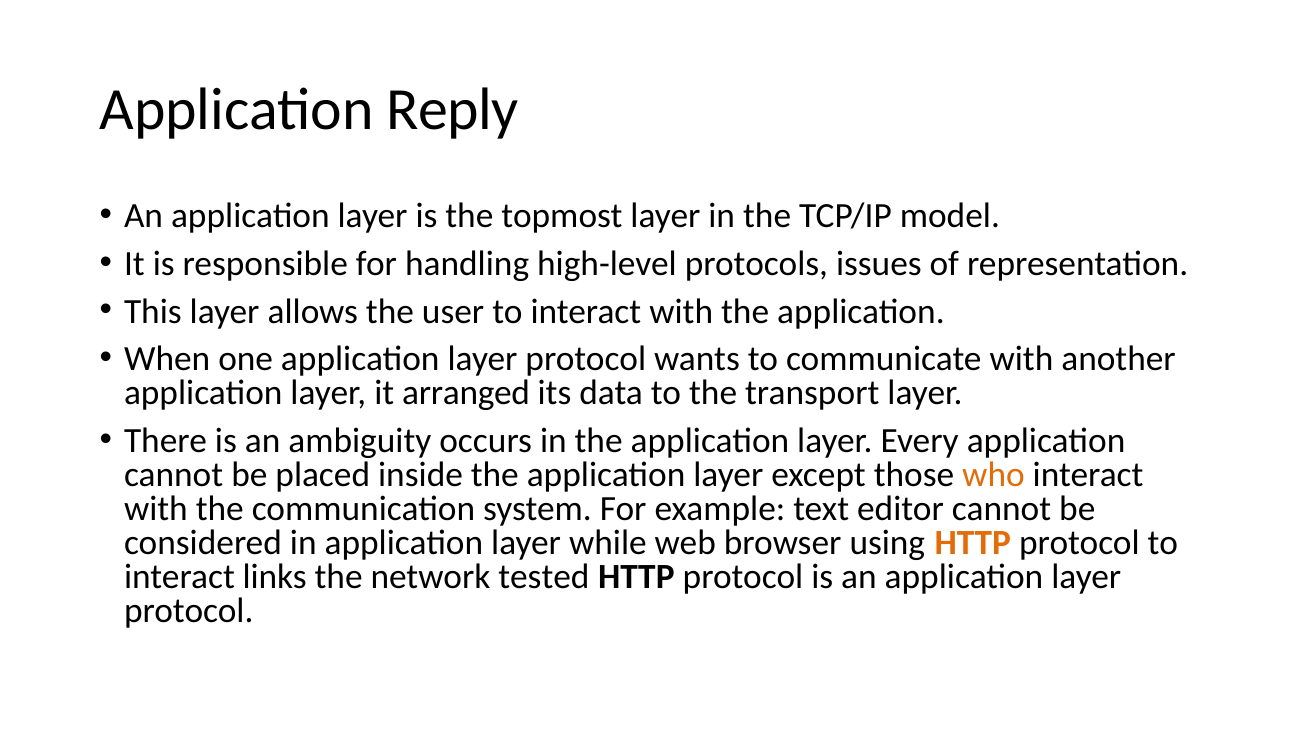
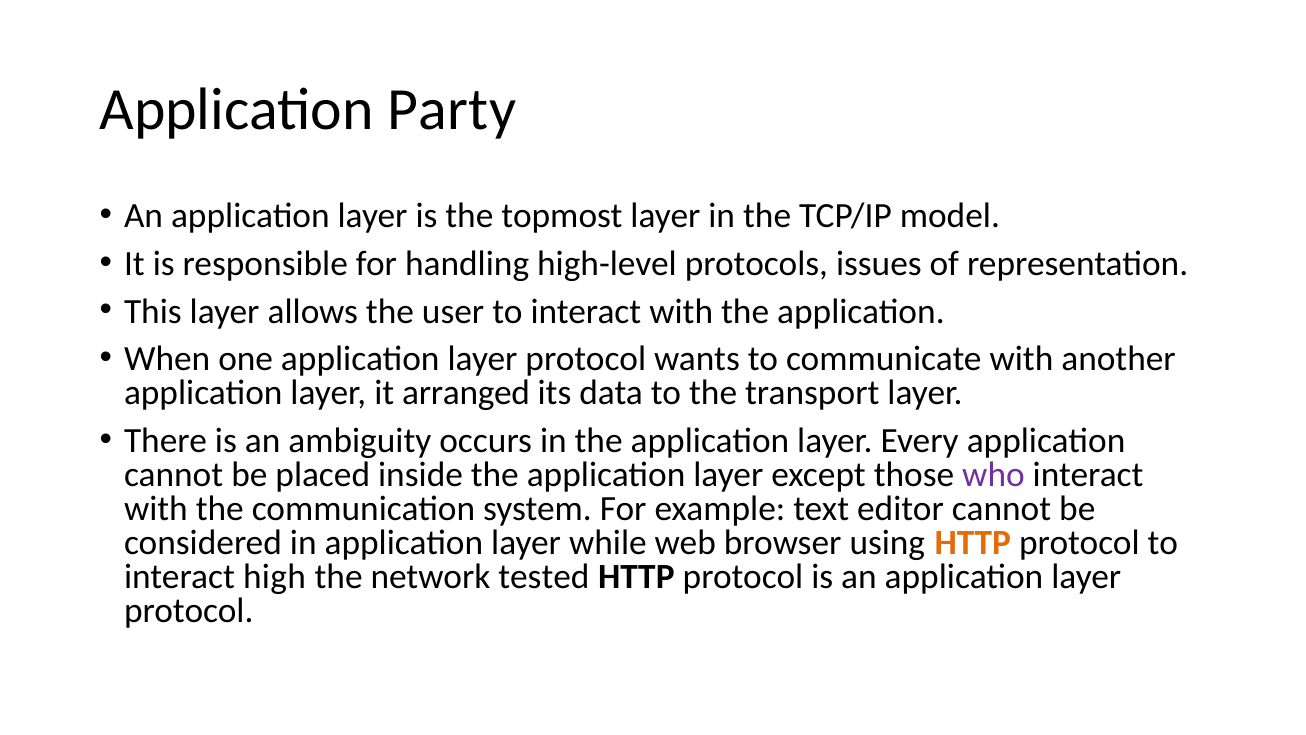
Reply: Reply -> Party (452, 110)
who colour: orange -> purple (993, 475)
links: links -> high (274, 577)
